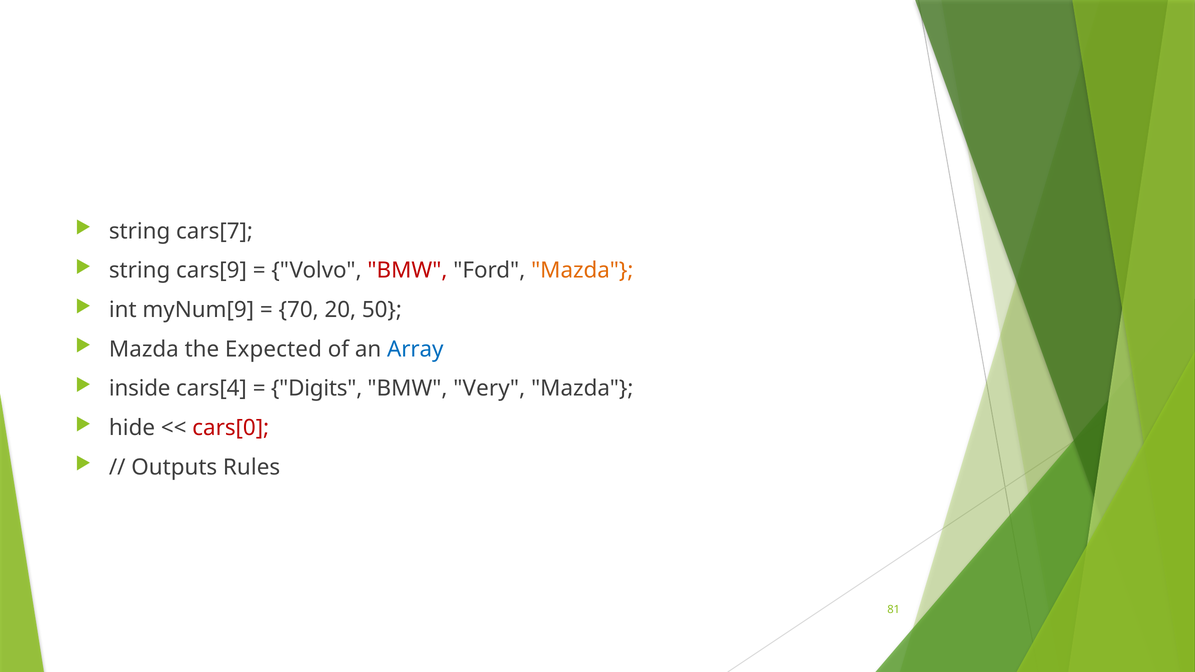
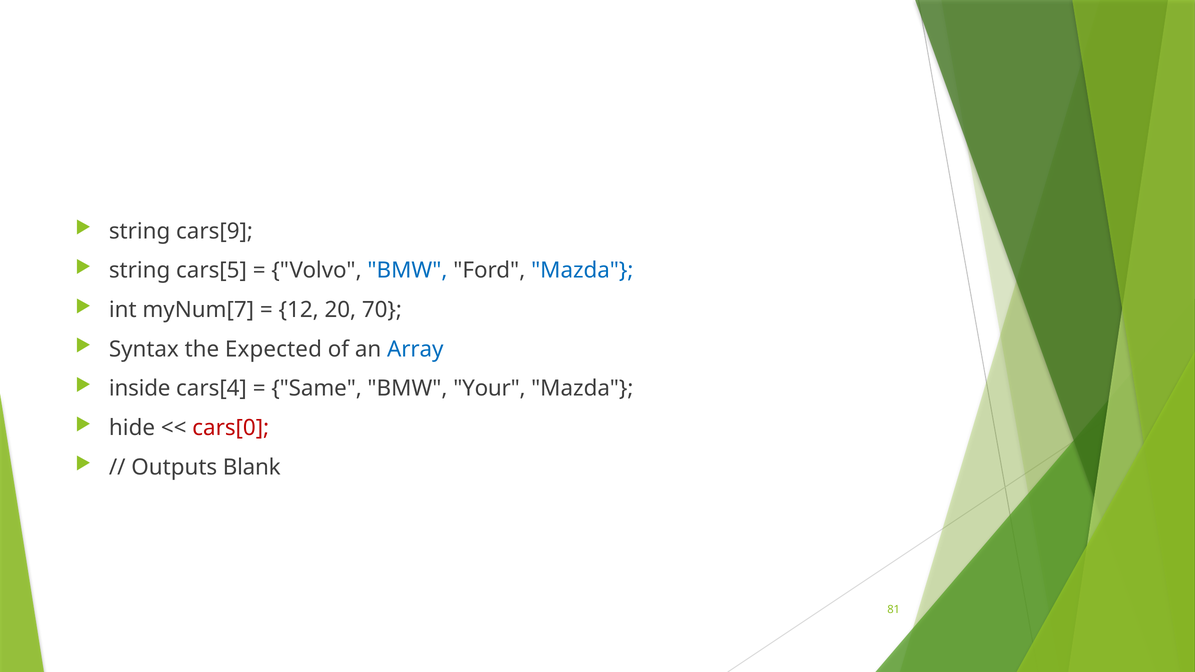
cars[7: cars[7 -> cars[9 (215, 231)
cars[9: cars[9 -> cars[5 (211, 271)
BMW colour: red -> blue (407, 271)
Mazda colour: orange -> blue (582, 271)
myNum[9: myNum[9 -> myNum[7 (198, 310)
70: 70 -> 12 (299, 310)
50: 50 -> 70 (382, 310)
Mazda: Mazda -> Syntax (144, 349)
Digits: Digits -> Same (317, 389)
Very: Very -> Your (489, 389)
Rules: Rules -> Blank (252, 467)
